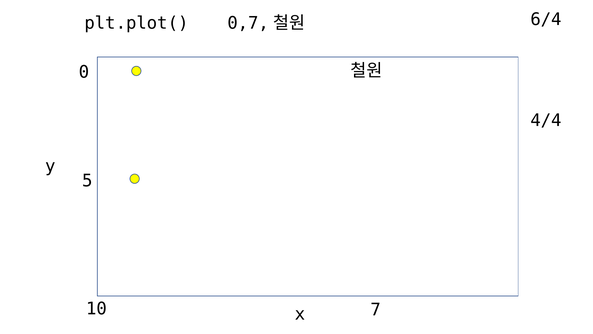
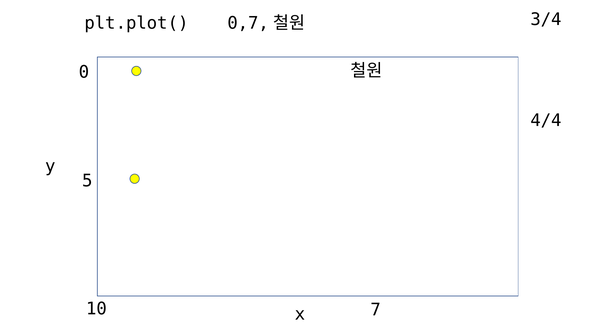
6/4: 6/4 -> 3/4 (546, 19)
